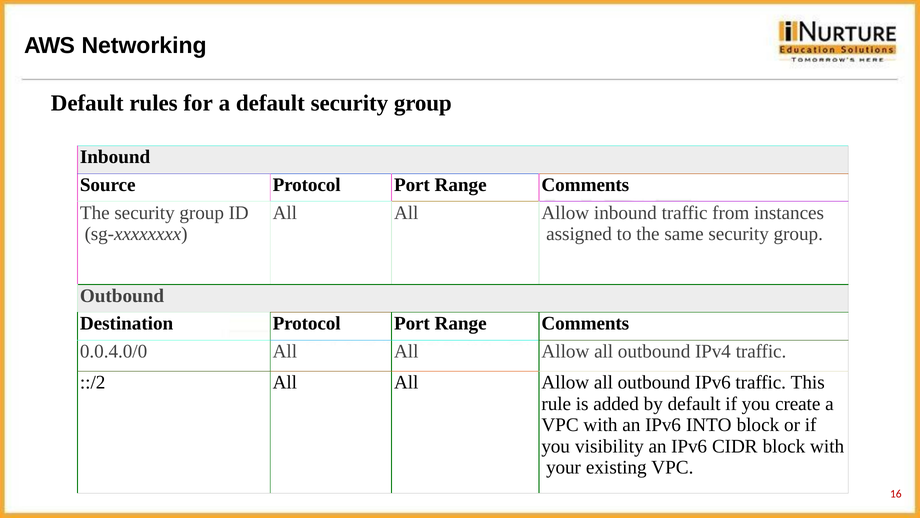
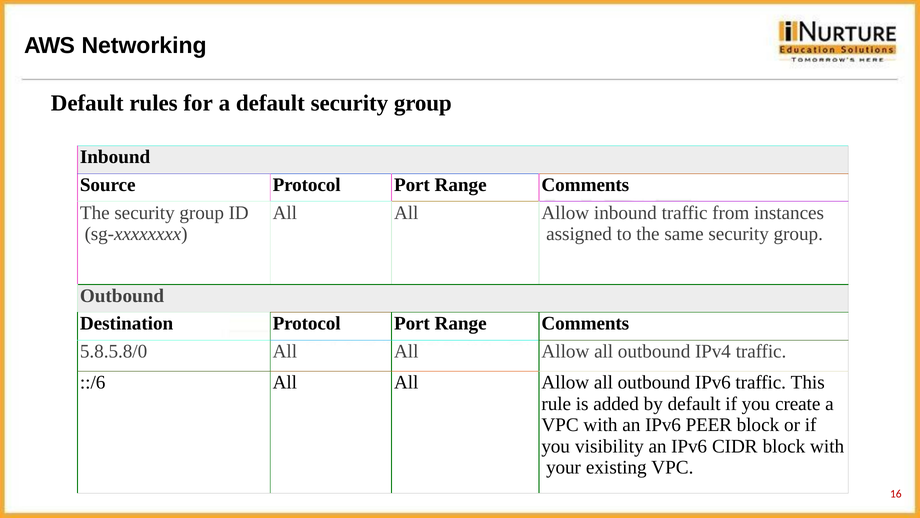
0.0.4.0/0: 0.0.4.0/0 -> 5.8.5.8/0 (114, 351)
::/2: ::/2 -> ::/6 (93, 382)
INTO: INTO -> PEER (709, 425)
